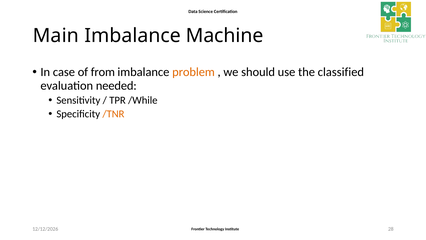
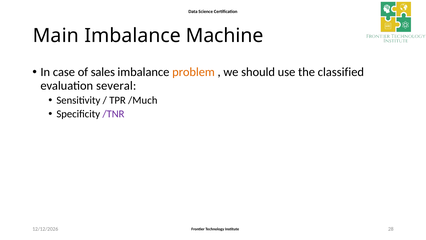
from: from -> sales (103, 72)
needed: needed -> several (116, 85)
/While: /While -> /Much (143, 100)
/TNR colour: orange -> purple (113, 114)
